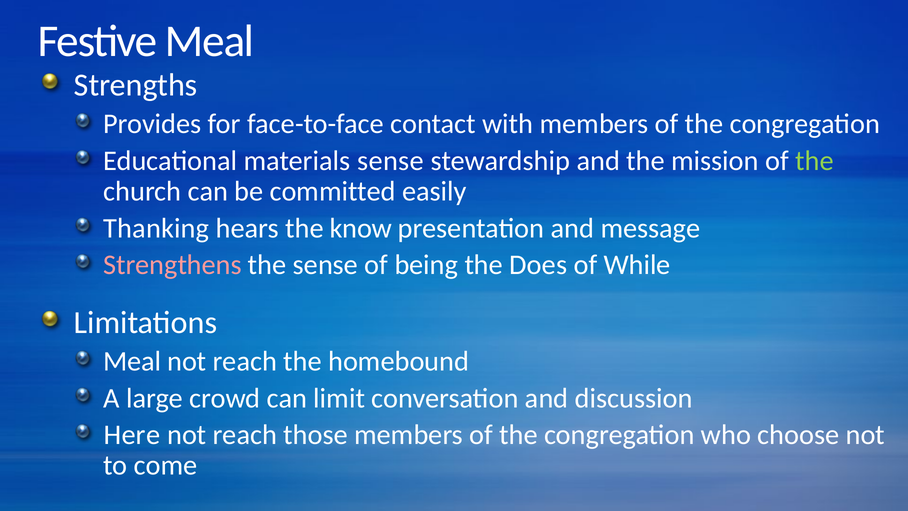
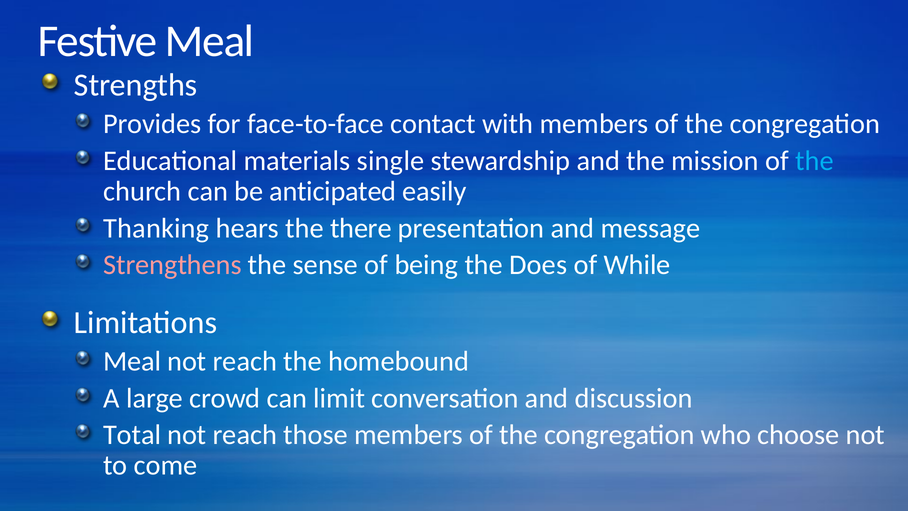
materials sense: sense -> single (391, 161)
the colour: light green -> light blue (814, 161)
committed: committed -> anticipated (333, 191)
know: know -> there (361, 228)
Here: Here -> Total (132, 435)
